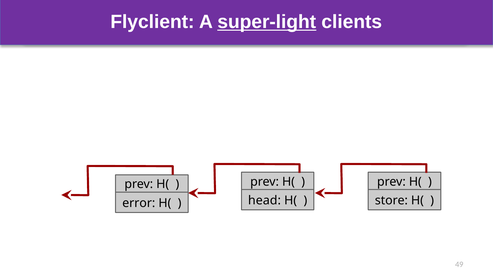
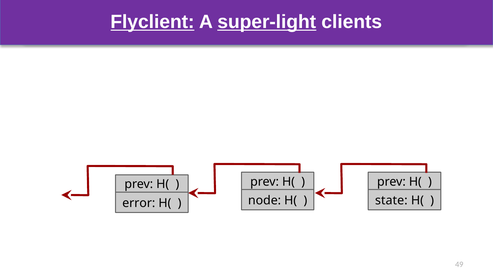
Flyclient underline: none -> present (153, 22)
head: head -> node (265, 201)
store: store -> state (391, 201)
